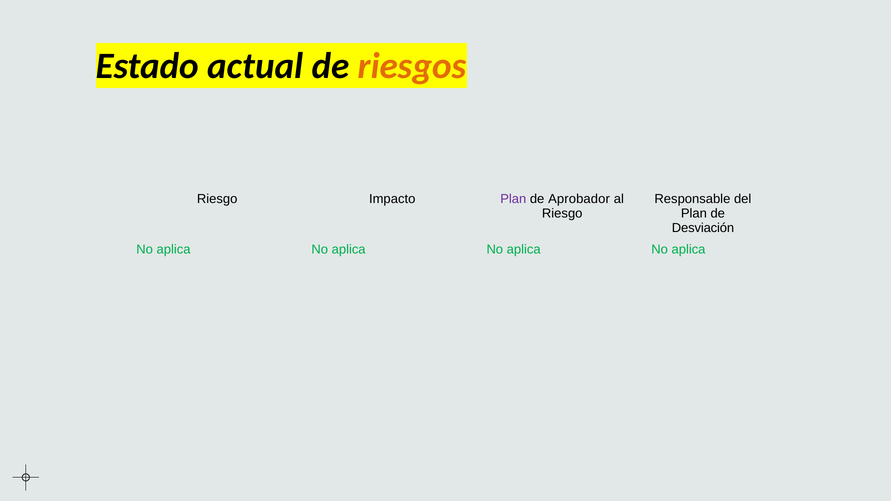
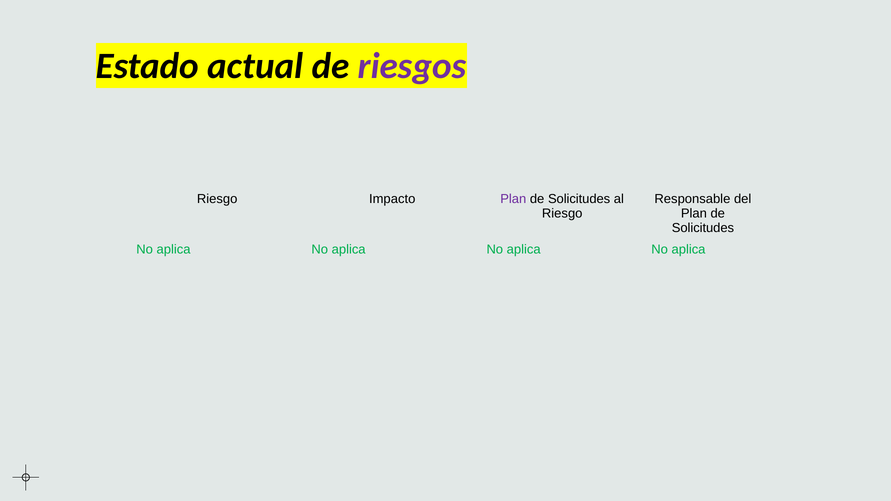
riesgos colour: orange -> purple (412, 66)
Aprobador: Aprobador -> Solicitudes (579, 199)
Desviación: Desviación -> Solicitudes (703, 228)
